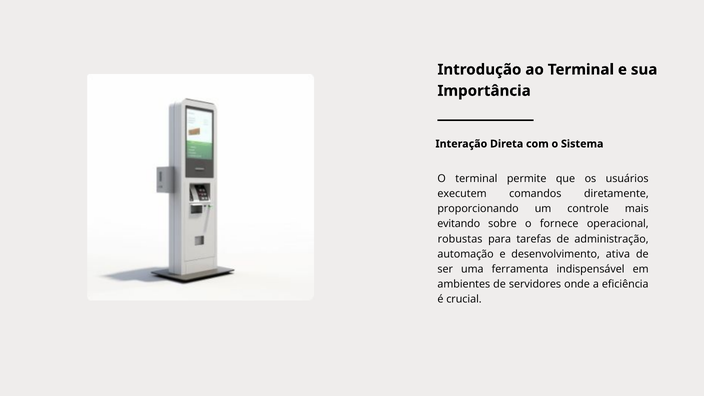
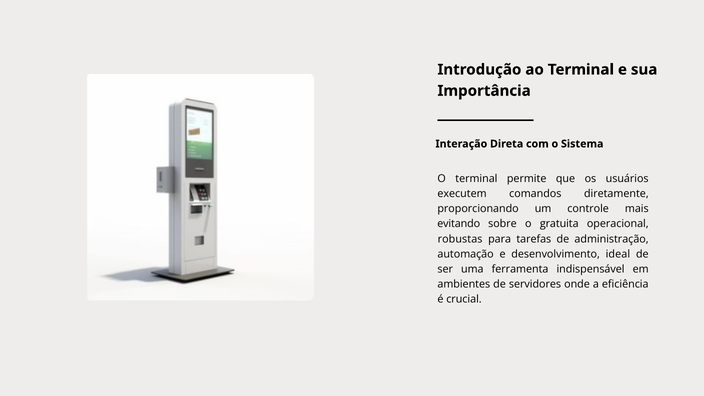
fornece: fornece -> gratuita (559, 224)
ativa: ativa -> ideal (618, 254)
